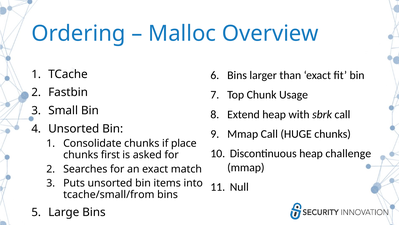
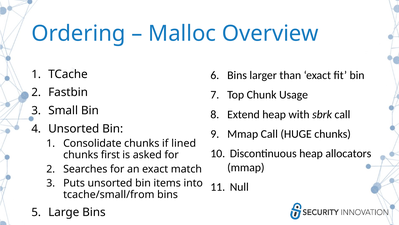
place: place -> lined (184, 143)
challenge: challenge -> allocators (348, 153)
